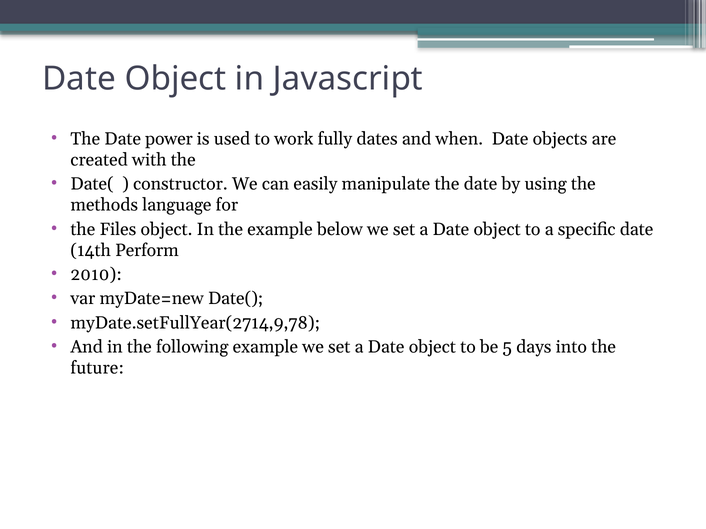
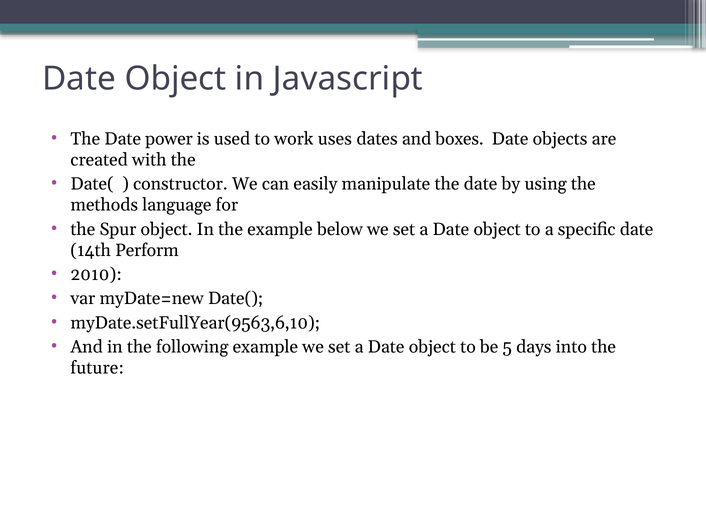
fully: fully -> uses (335, 139)
when: when -> boxes (459, 139)
Files: Files -> Spur (118, 229)
myDate.setFullYear(2714,9,78: myDate.setFullYear(2714,9,78 -> myDate.setFullYear(9563,6,10 (195, 323)
